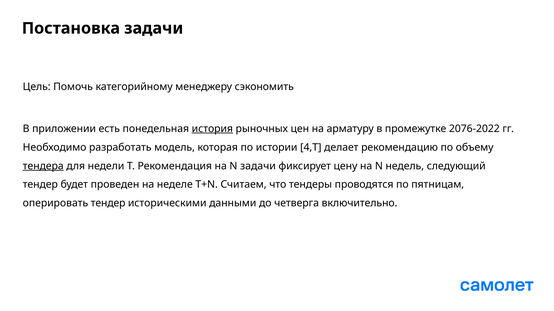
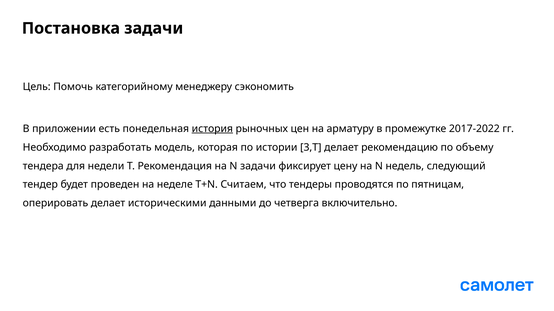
2076-2022: 2076-2022 -> 2017-2022 (474, 129)
4,T: 4,T -> 3,T (311, 148)
тендера underline: present -> none (43, 166)
оперировать тендер: тендер -> делает (108, 204)
